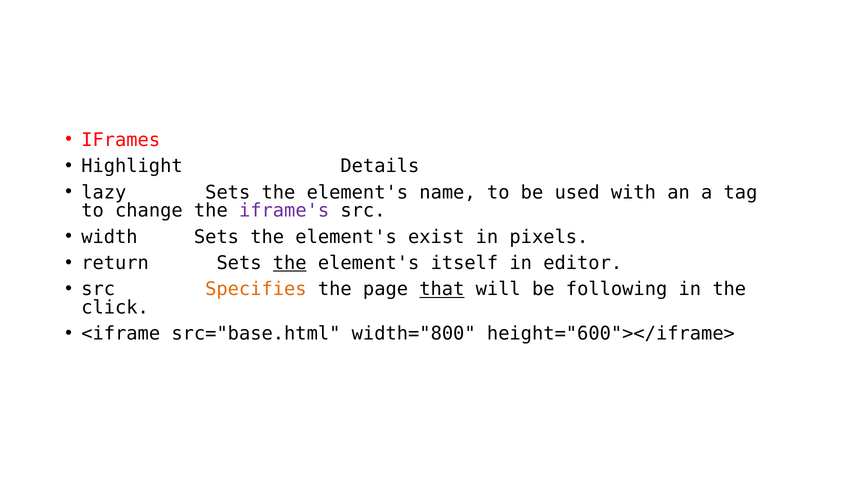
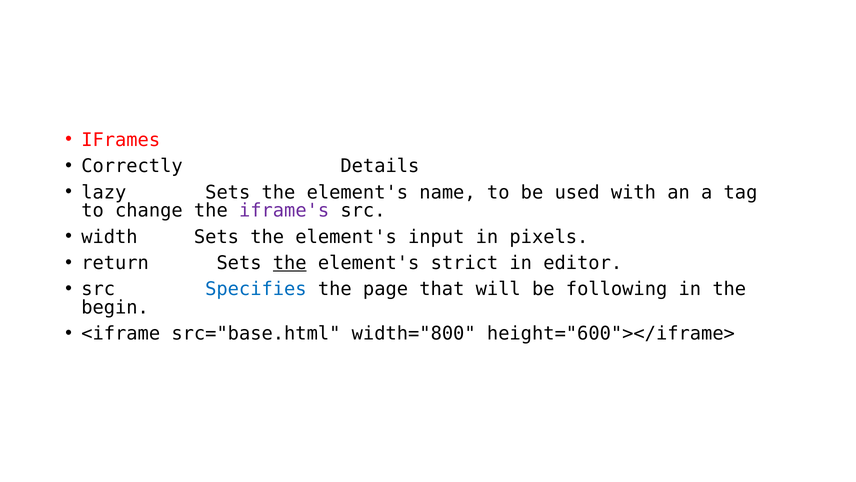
Highlight: Highlight -> Correctly (132, 166)
exist: exist -> input (436, 237)
itself: itself -> strict (464, 263)
Specifies colour: orange -> blue (256, 289)
that underline: present -> none (442, 289)
click: click -> begin (115, 307)
